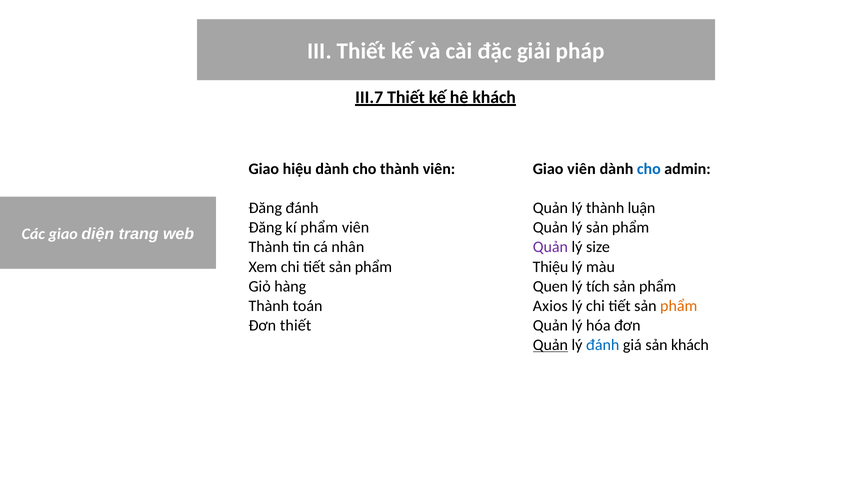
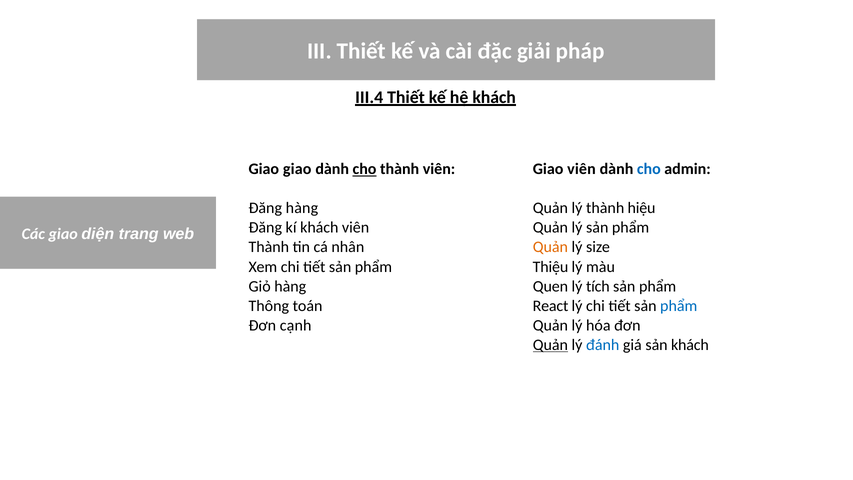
III.7: III.7 -> III.4 (369, 97)
Giao hiệu: hiệu -> giao (297, 169)
cho underline: none -> present (365, 169)
Đăng đánh: đánh -> hàng (302, 208)
luận: luận -> hiệu (642, 208)
kí phẩm: phẩm -> khách (319, 228)
Quản colour: purple -> orange (550, 247)
Thành: Thành -> Thông (269, 306)
Axios: Axios -> React (551, 306)
phẩm colour: orange -> blue (679, 306)
Đơn thiết: thiết -> cạnh (296, 325)
